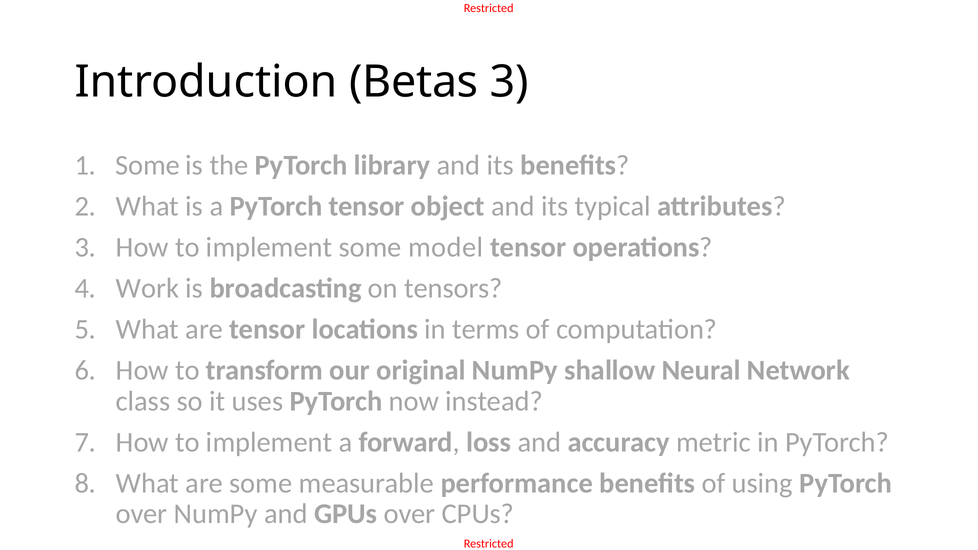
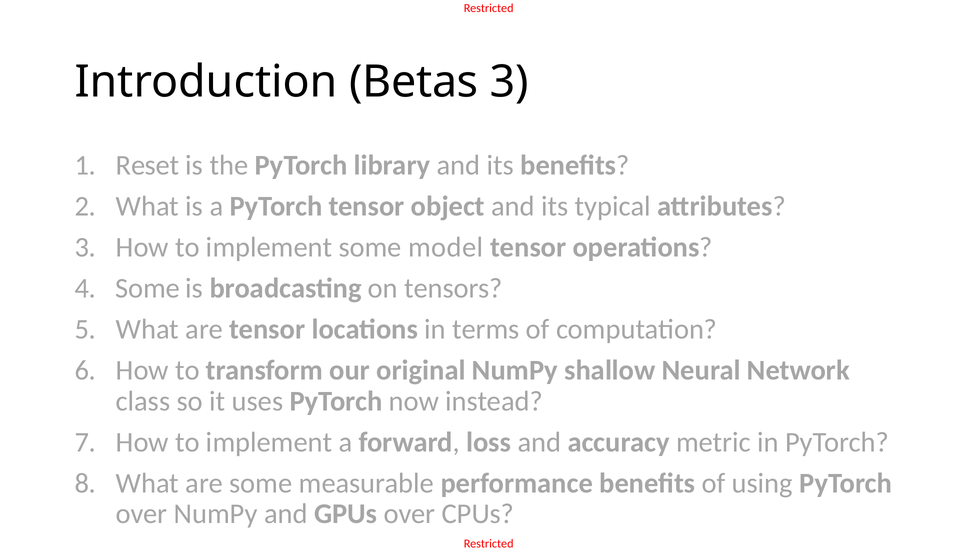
Some: Some -> Reset (148, 165)
Work: Work -> Some (148, 288)
